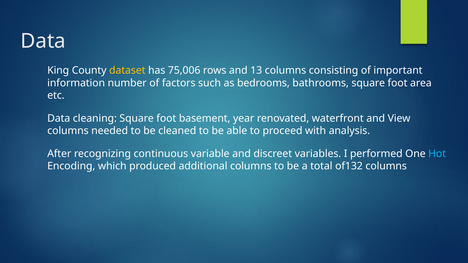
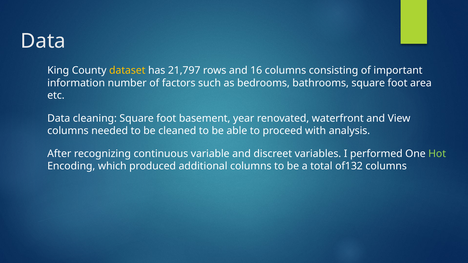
75,006: 75,006 -> 21,797 (184, 71)
13: 13 -> 16 (256, 71)
Hot colour: light blue -> light green (437, 154)
